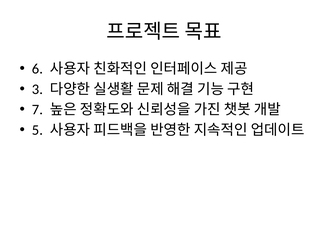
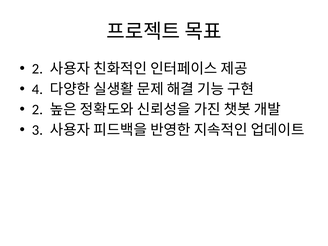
6: 6 -> 2 (38, 69)
3: 3 -> 4 (38, 89)
7: 7 -> 2 (38, 110)
5: 5 -> 3 (38, 130)
